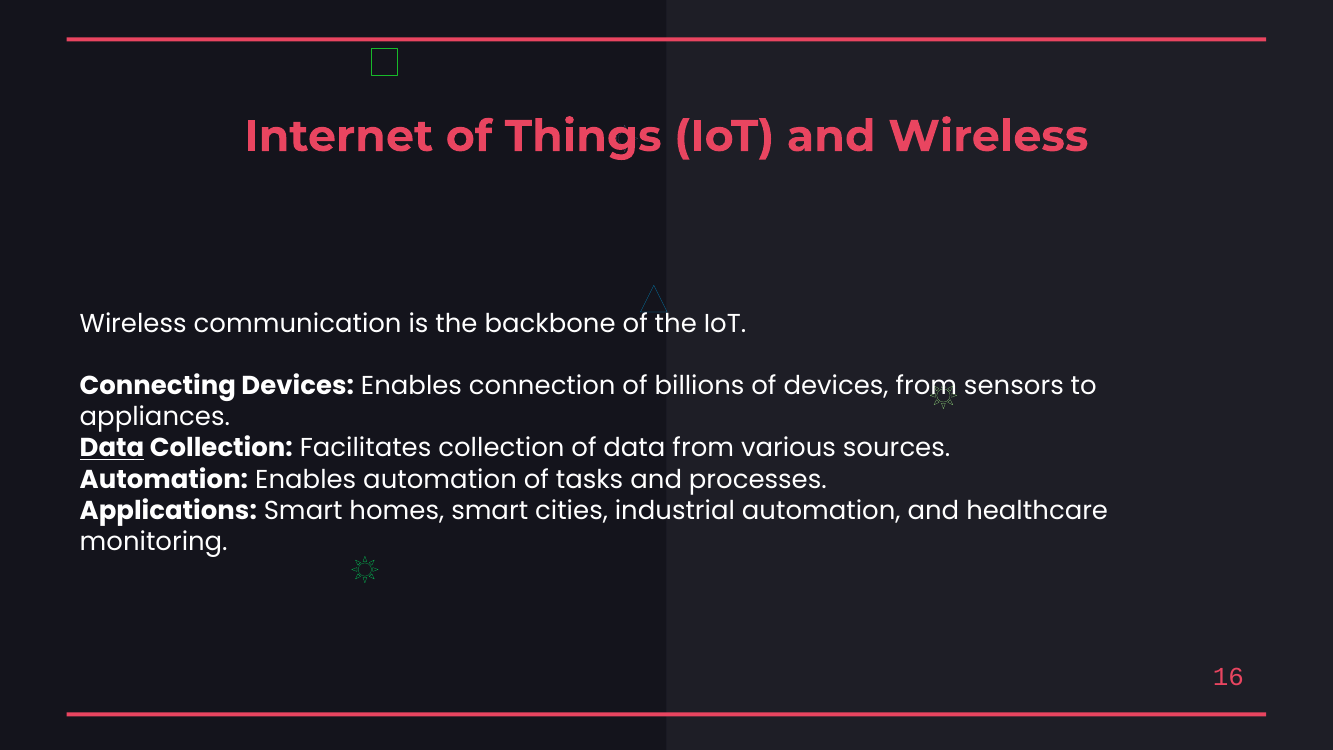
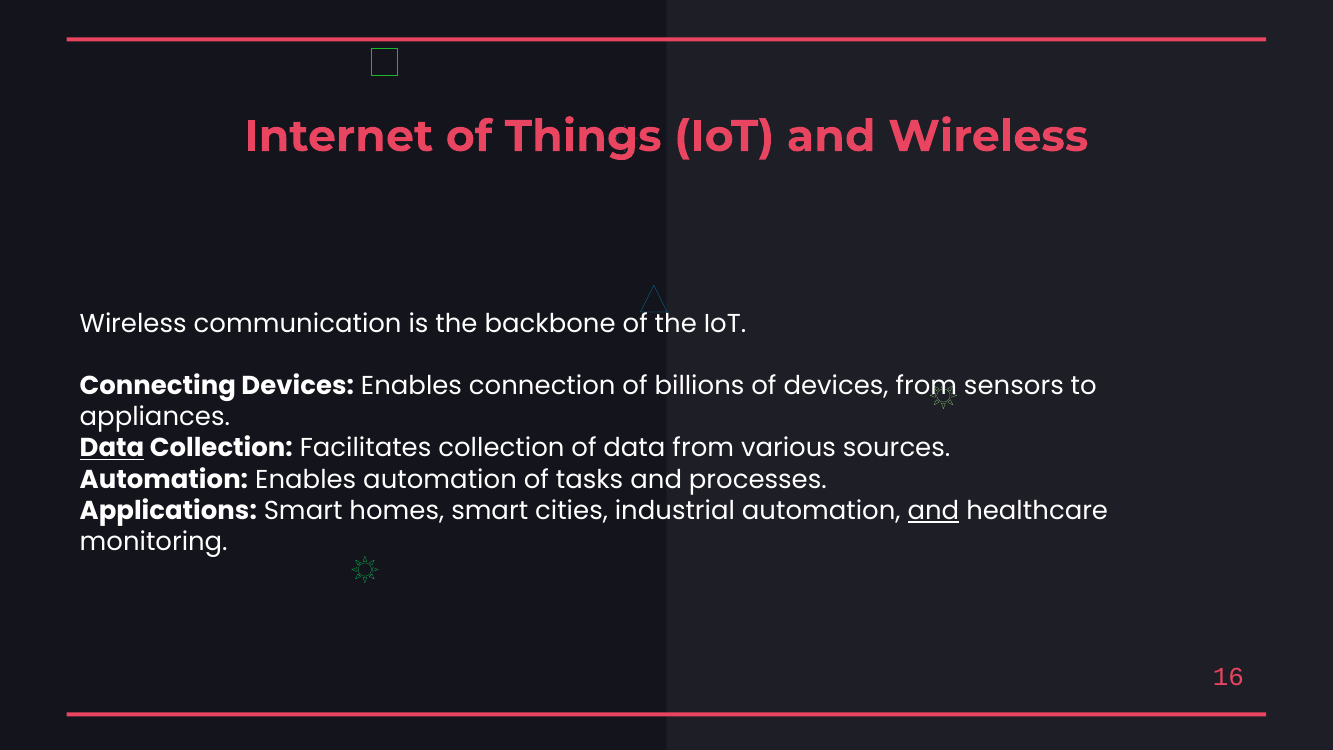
and underline: none -> present (933, 511)
